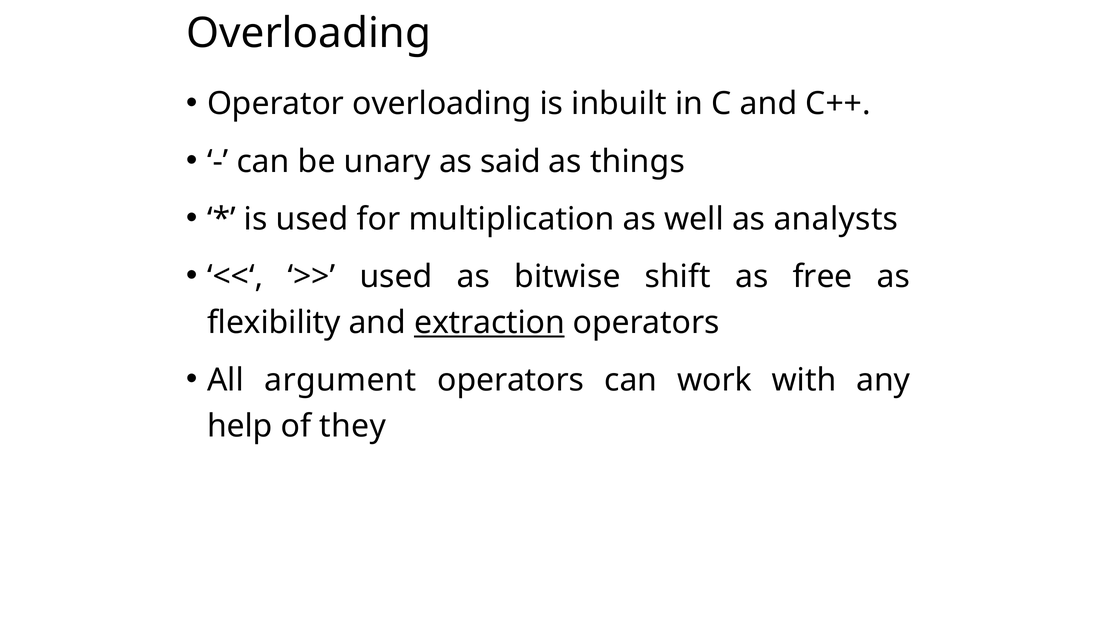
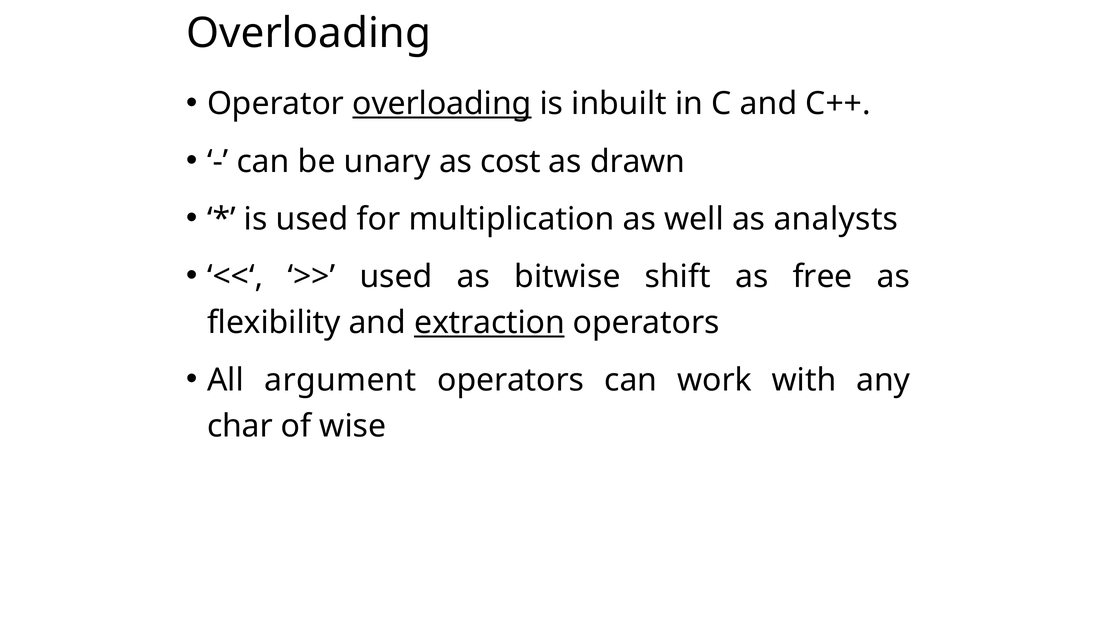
overloading underline: none -> present (442, 104)
said: said -> cost (511, 161)
things: things -> drawn (638, 161)
help: help -> char (240, 426)
they: they -> wise (353, 426)
